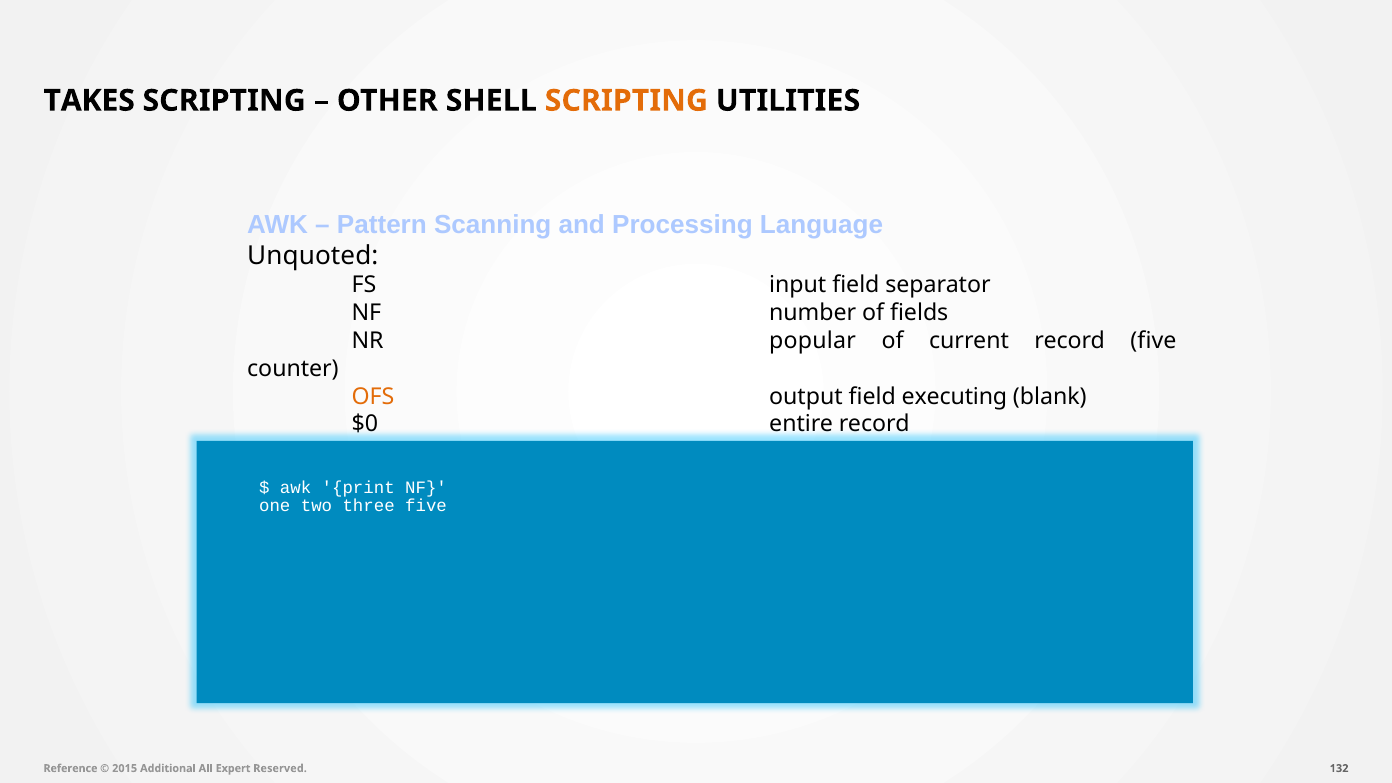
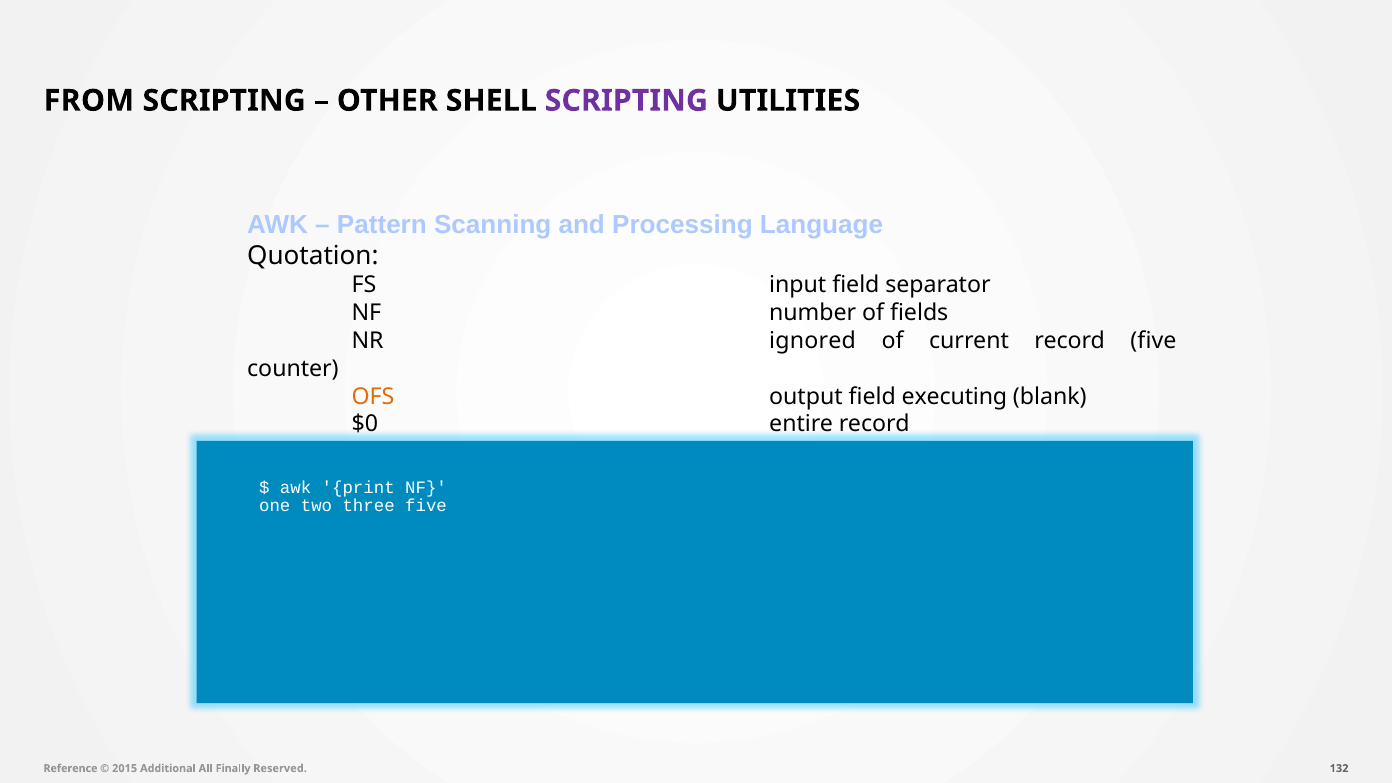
TAKES: TAKES -> FROM (89, 101)
SCRIPTING colour: orange -> purple (626, 101)
Unquoted: Unquoted -> Quotation (313, 256)
popular: popular -> ignored (813, 341)
Expert: Expert -> Finally (233, 768)
